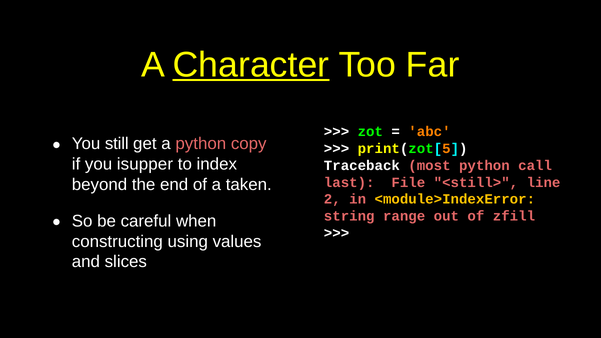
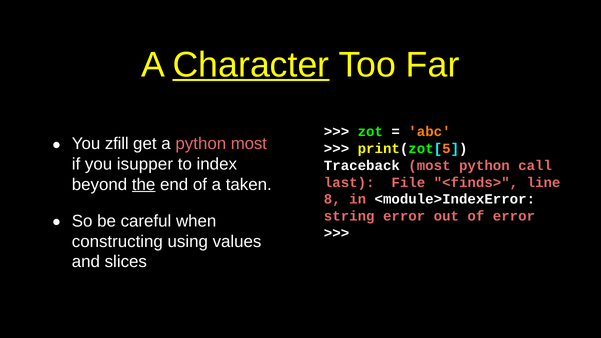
still: still -> zfill (117, 144)
python copy: copy -> most (249, 144)
the underline: none -> present (144, 184)
<still>: <still> -> <finds> (476, 182)
2: 2 -> 8 (332, 199)
<module>IndexError colour: yellow -> white (455, 199)
string range: range -> error (404, 216)
of zfill: zfill -> error (514, 216)
